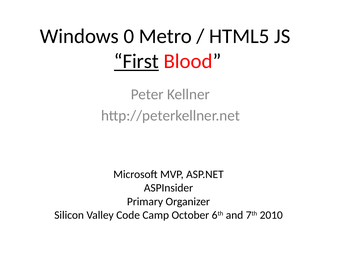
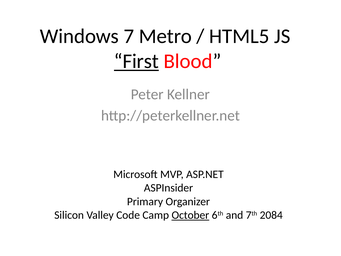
0: 0 -> 7 (129, 36)
October underline: none -> present (190, 215)
2010: 2010 -> 2084 (271, 215)
